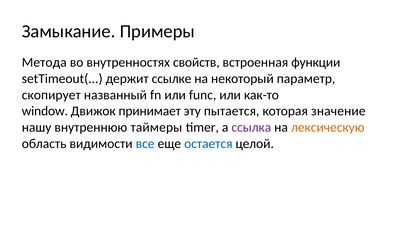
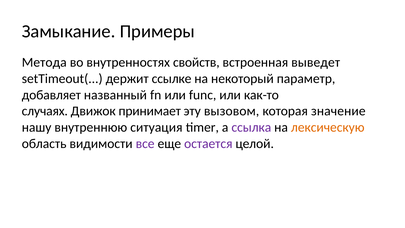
функции: функции -> выведет (316, 62)
скопирует: скопирует -> добавляет (51, 95)
window: window -> случаях (45, 111)
пытается: пытается -> вызовом (232, 111)
таймеры: таймеры -> ситуация (156, 127)
все colour: blue -> purple (145, 144)
остается colour: blue -> purple (208, 144)
